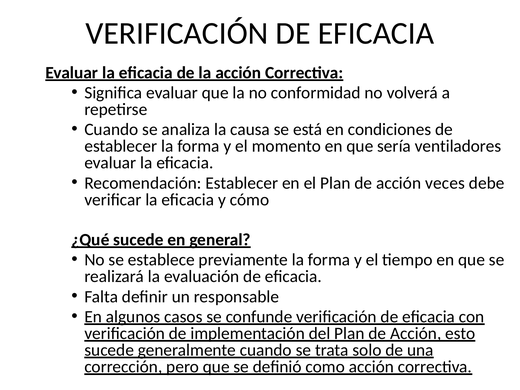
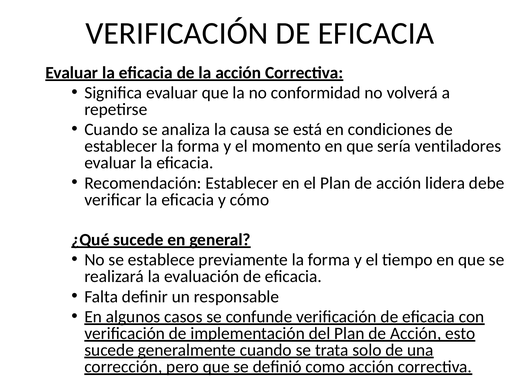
veces: veces -> lidera (445, 183)
